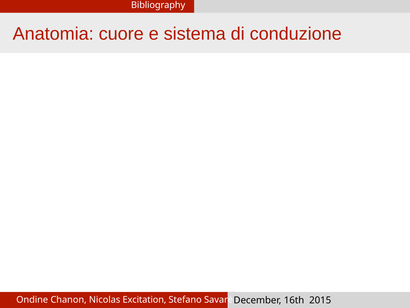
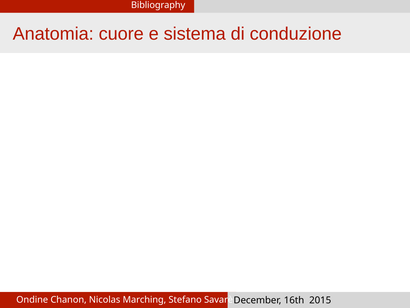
Excitation: Excitation -> Marching (144, 299)
